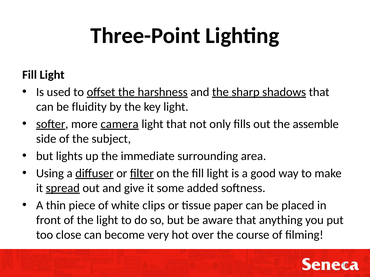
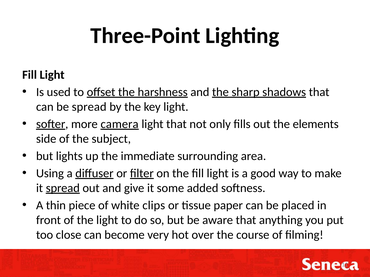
be fluidity: fluidity -> spread (89, 107)
assemble: assemble -> elements (316, 124)
